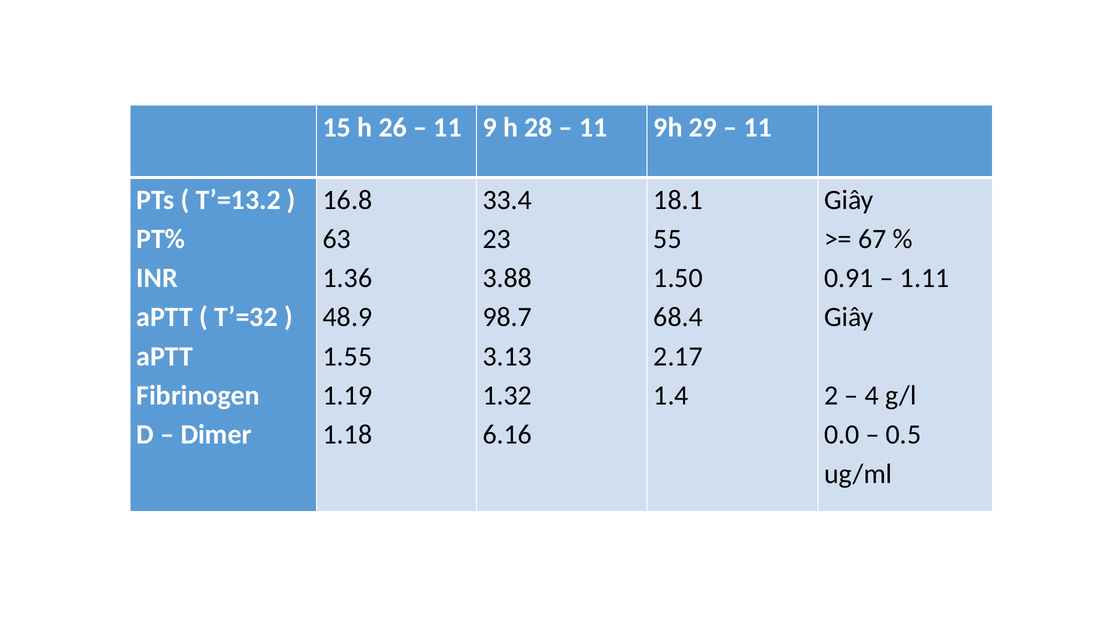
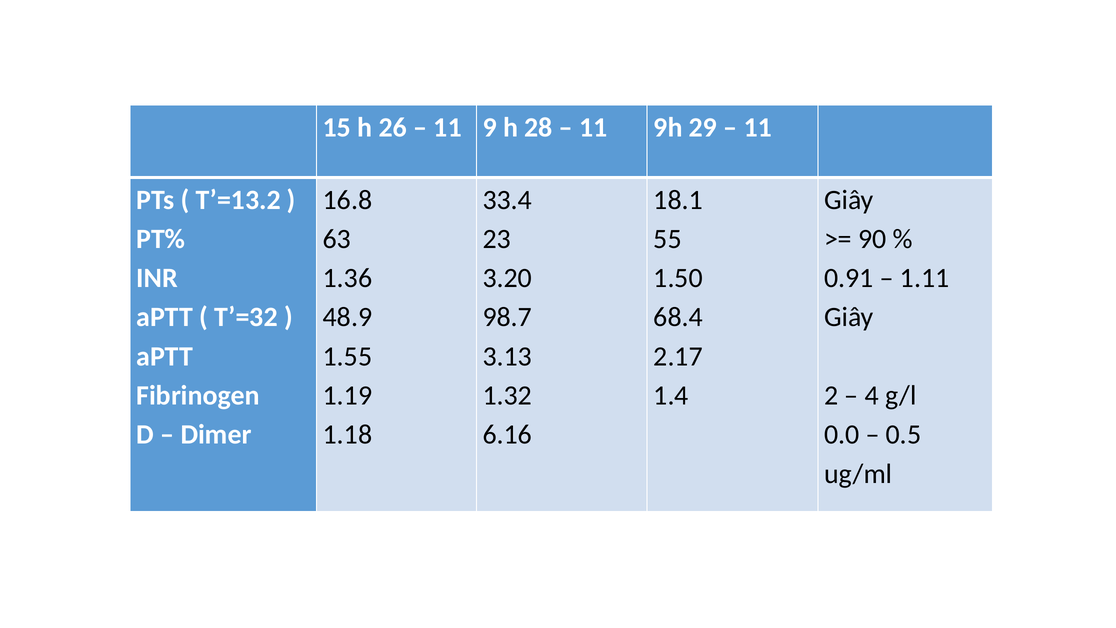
67: 67 -> 90 (872, 239)
3.88: 3.88 -> 3.20 (507, 278)
